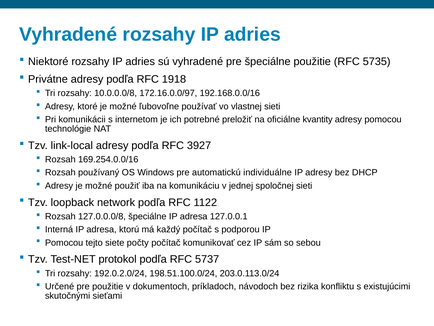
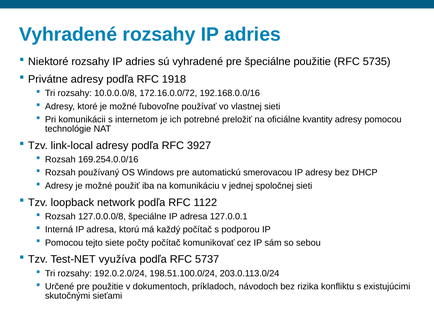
172.16.0.0/97: 172.16.0.0/97 -> 172.16.0.0/72 (168, 93)
individuálne: individuálne -> smerovacou (268, 172)
protokol: protokol -> využíva (117, 259)
